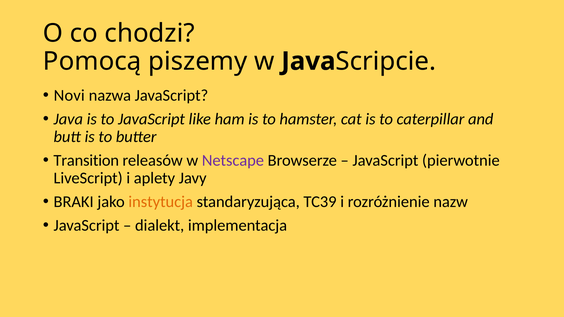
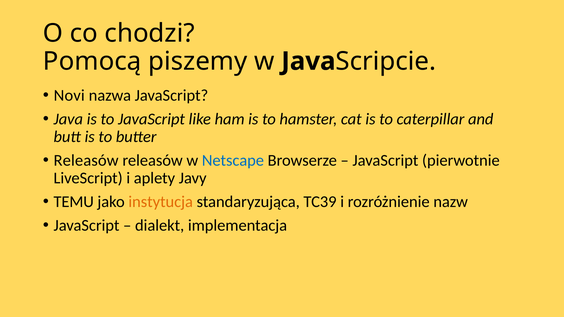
Transition: Transition -> Releasów (86, 160)
Netscape colour: purple -> blue (233, 160)
BRAKI: BRAKI -> TEMU (74, 202)
